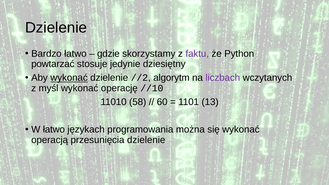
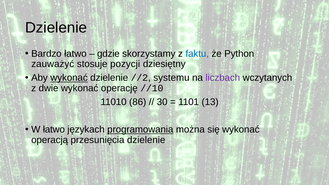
faktu colour: purple -> blue (197, 54)
powtarzać: powtarzać -> zauważyć (53, 64)
jedynie: jedynie -> pozycji (125, 64)
algorytm: algorytm -> systemu (171, 78)
myśl: myśl -> dwie (49, 88)
58: 58 -> 86 (138, 102)
60: 60 -> 30 (162, 102)
programowania underline: none -> present (140, 130)
